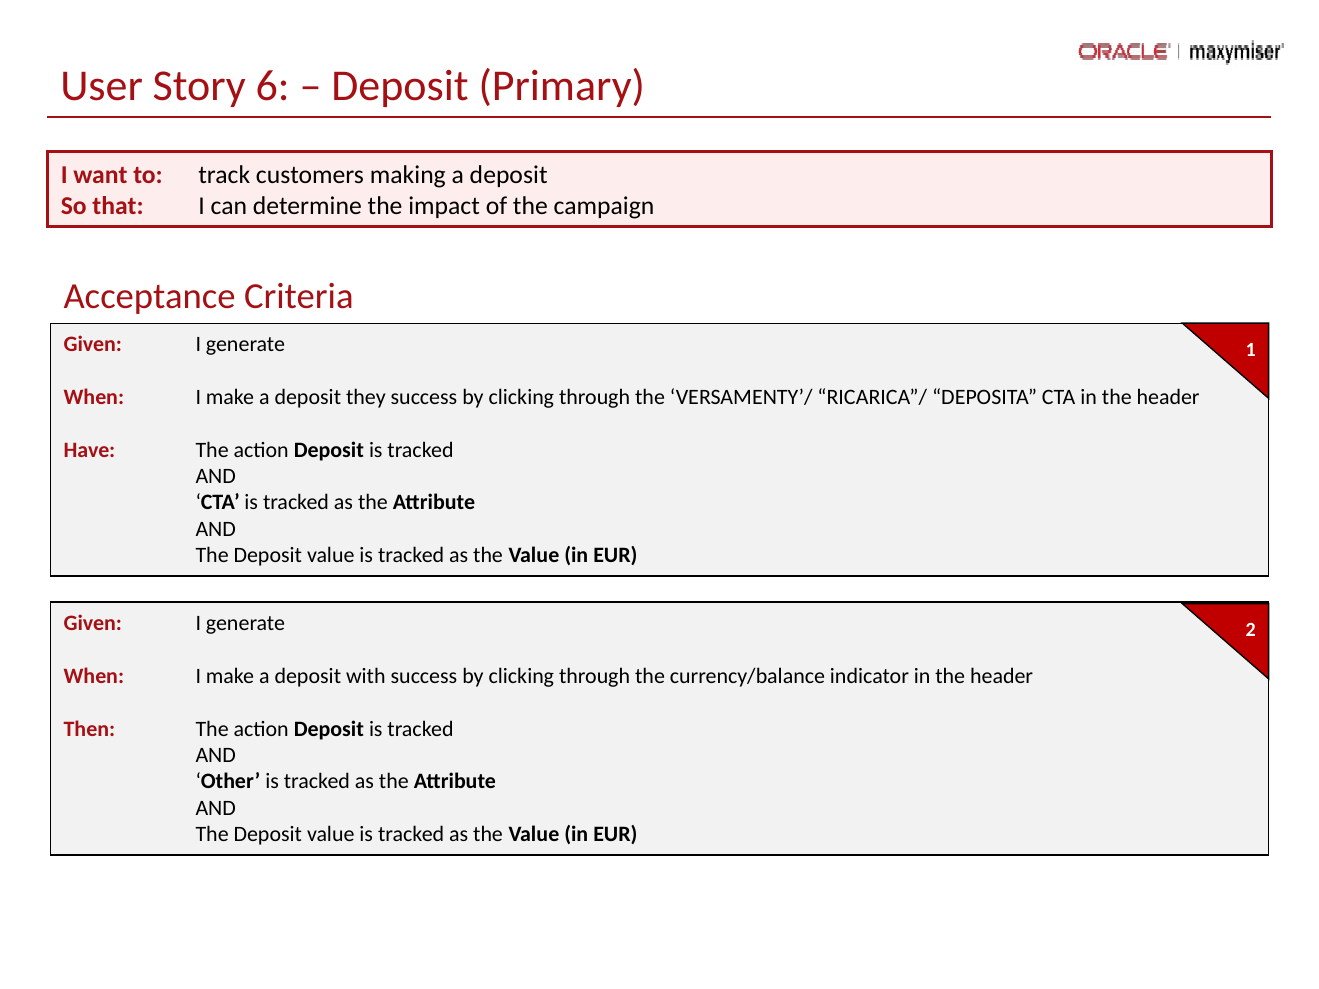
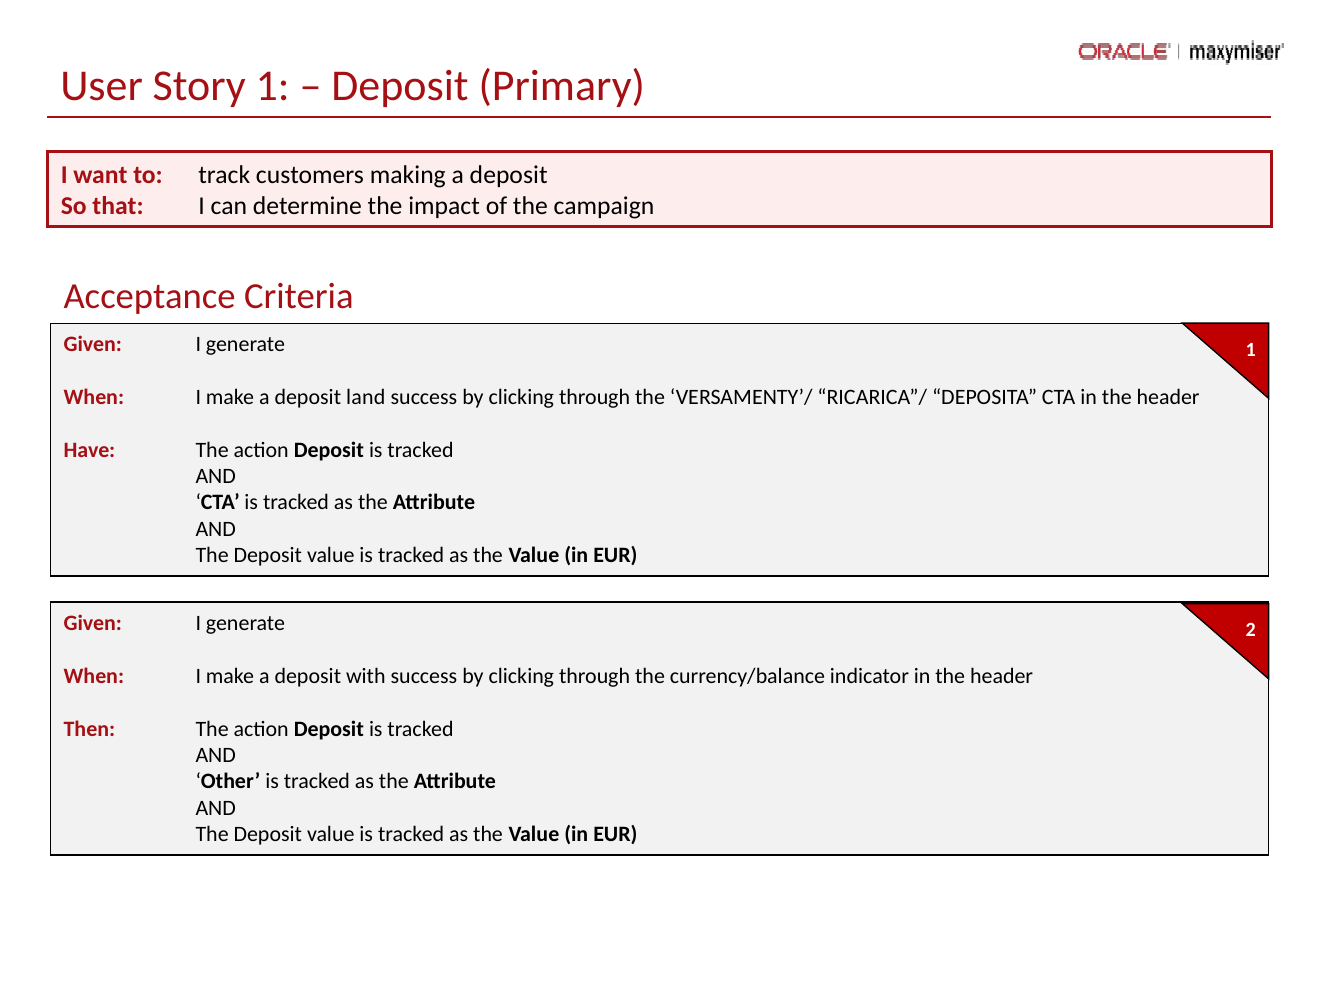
Story 6: 6 -> 1 (273, 86)
they: they -> land (366, 397)
